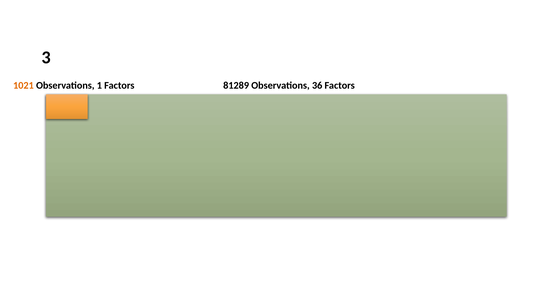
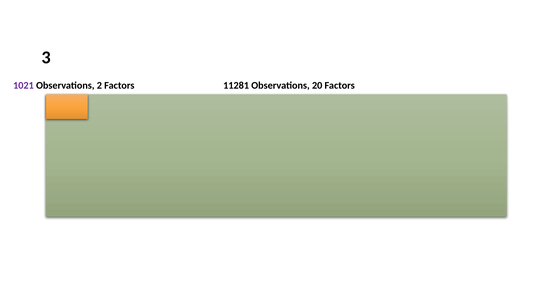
1021 colour: orange -> purple (23, 86)
1: 1 -> 2 (99, 86)
81289: 81289 -> 11281 (236, 86)
36: 36 -> 20 (317, 86)
